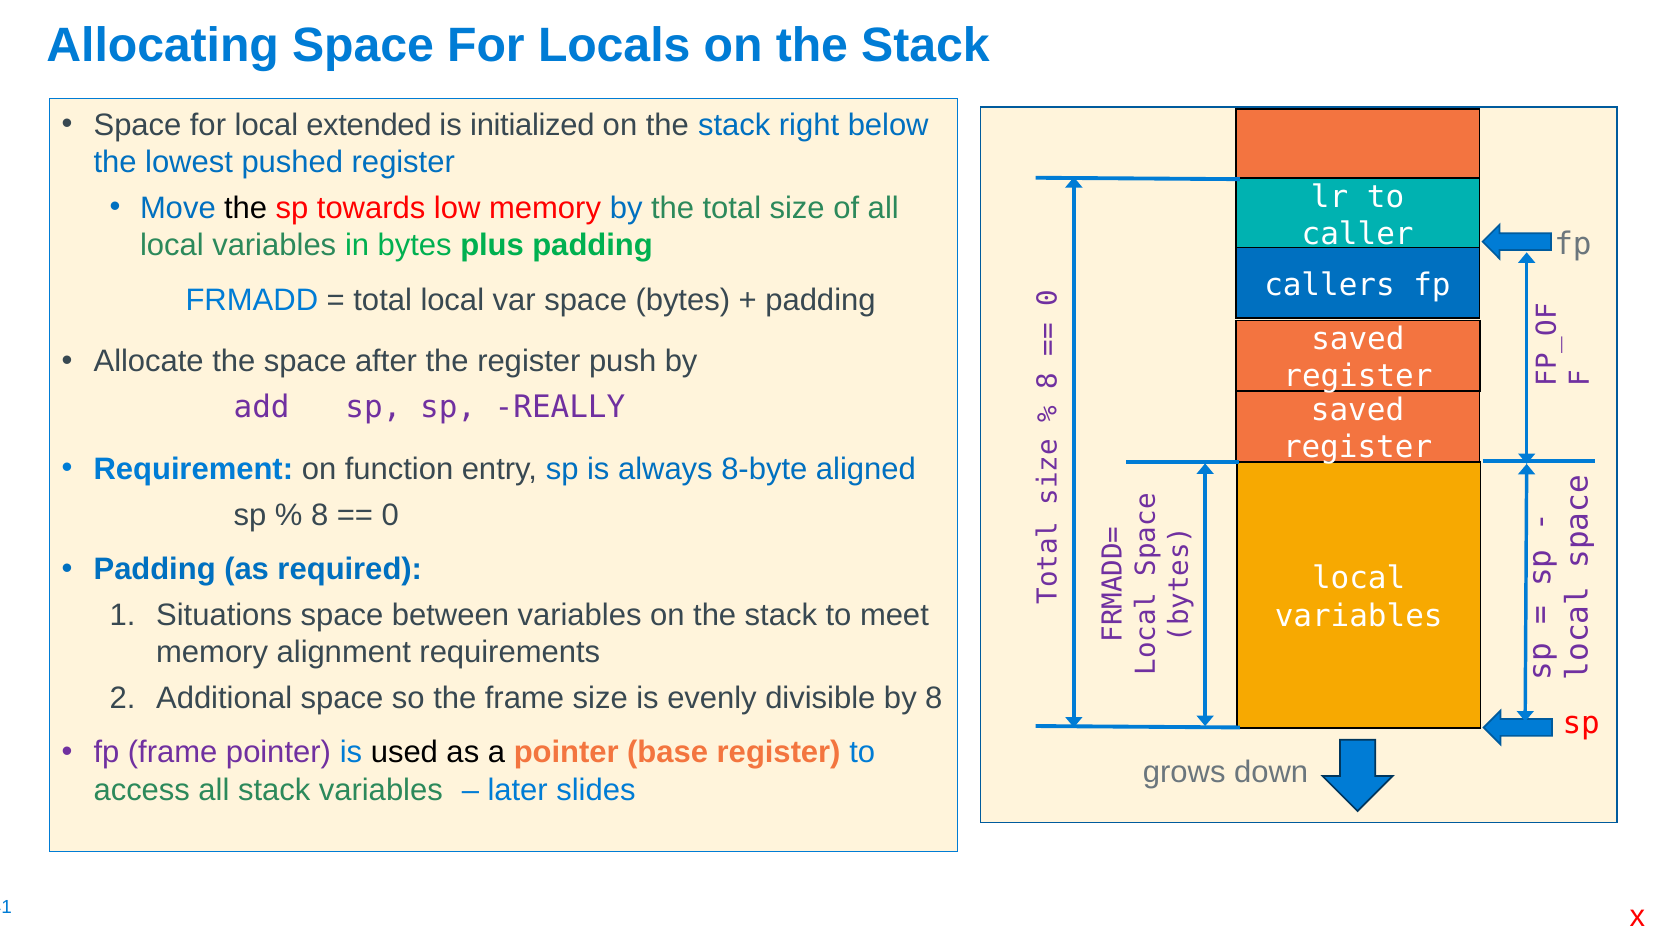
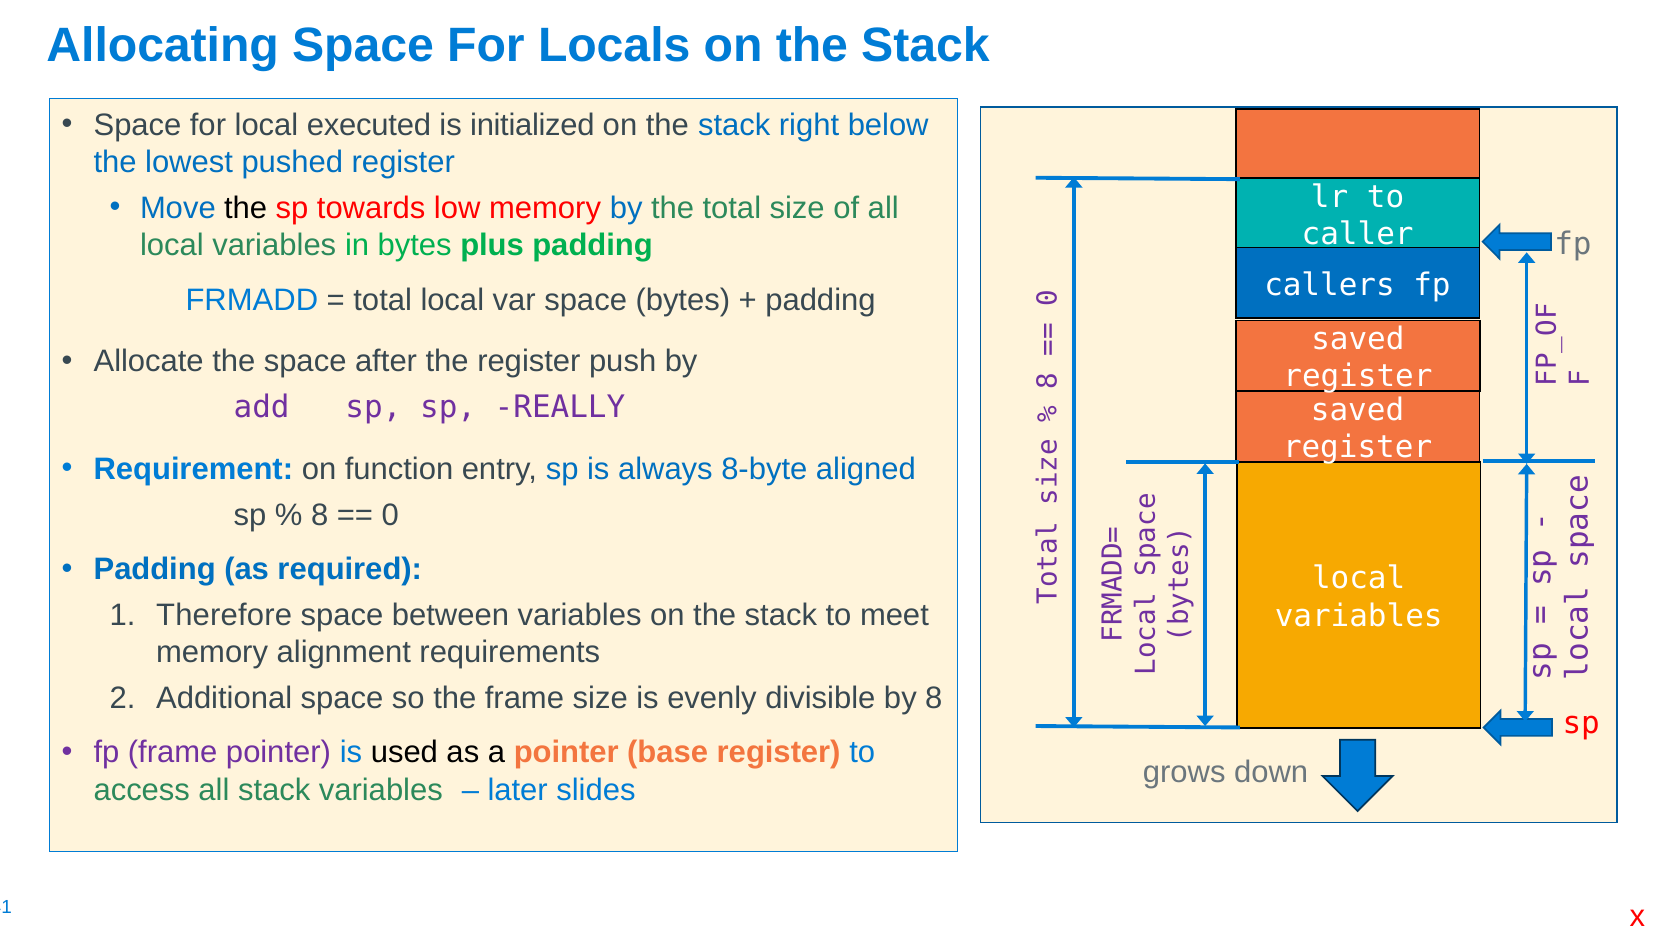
extended: extended -> executed (369, 125)
Situations: Situations -> Therefore (224, 615)
